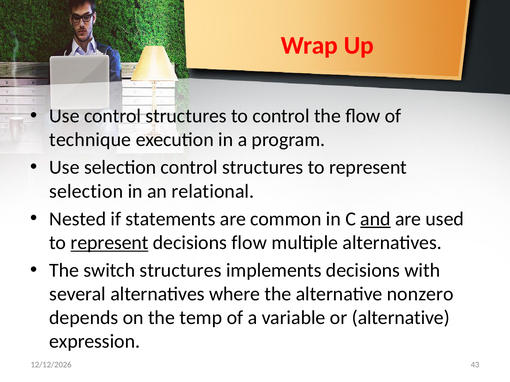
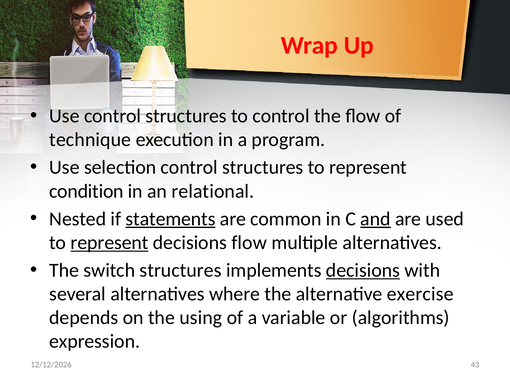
selection: selection -> condition (86, 191)
statements underline: none -> present (171, 219)
decisions underline: none -> present (363, 271)
nonzero: nonzero -> exercise (420, 294)
temp: temp -> using (201, 318)
or alternative: alternative -> algorithms (401, 318)
